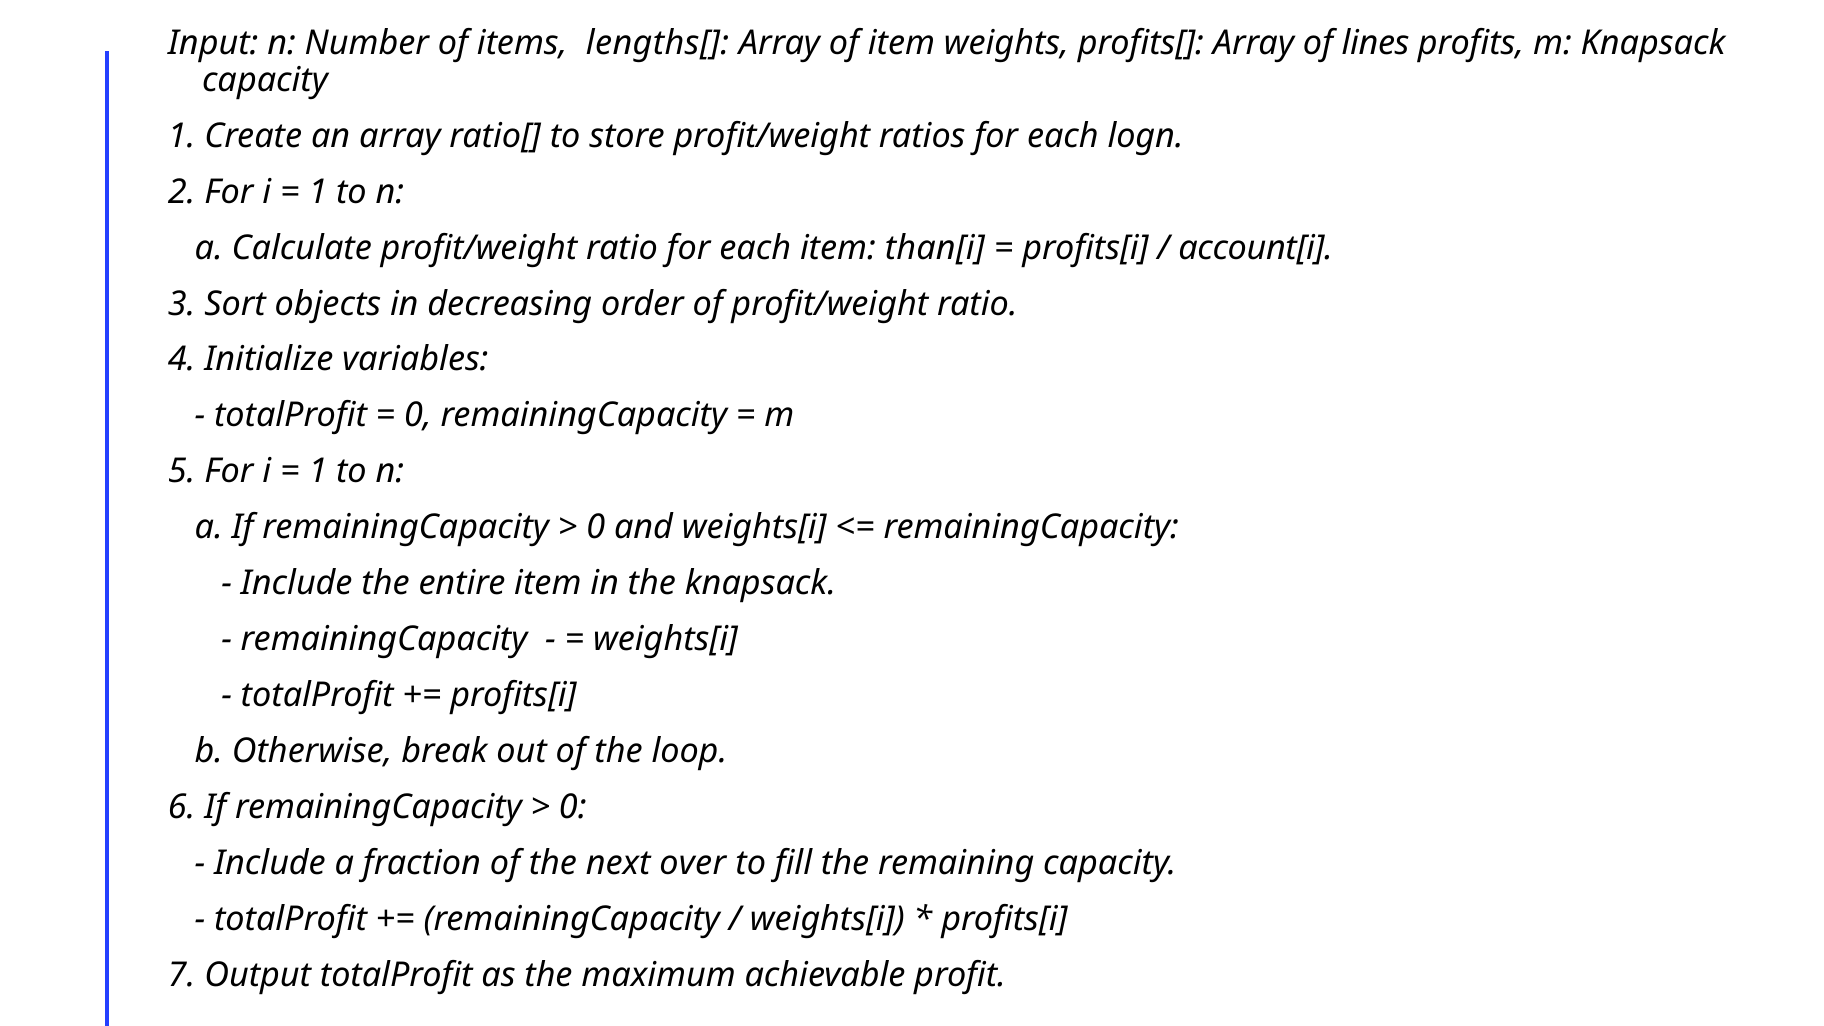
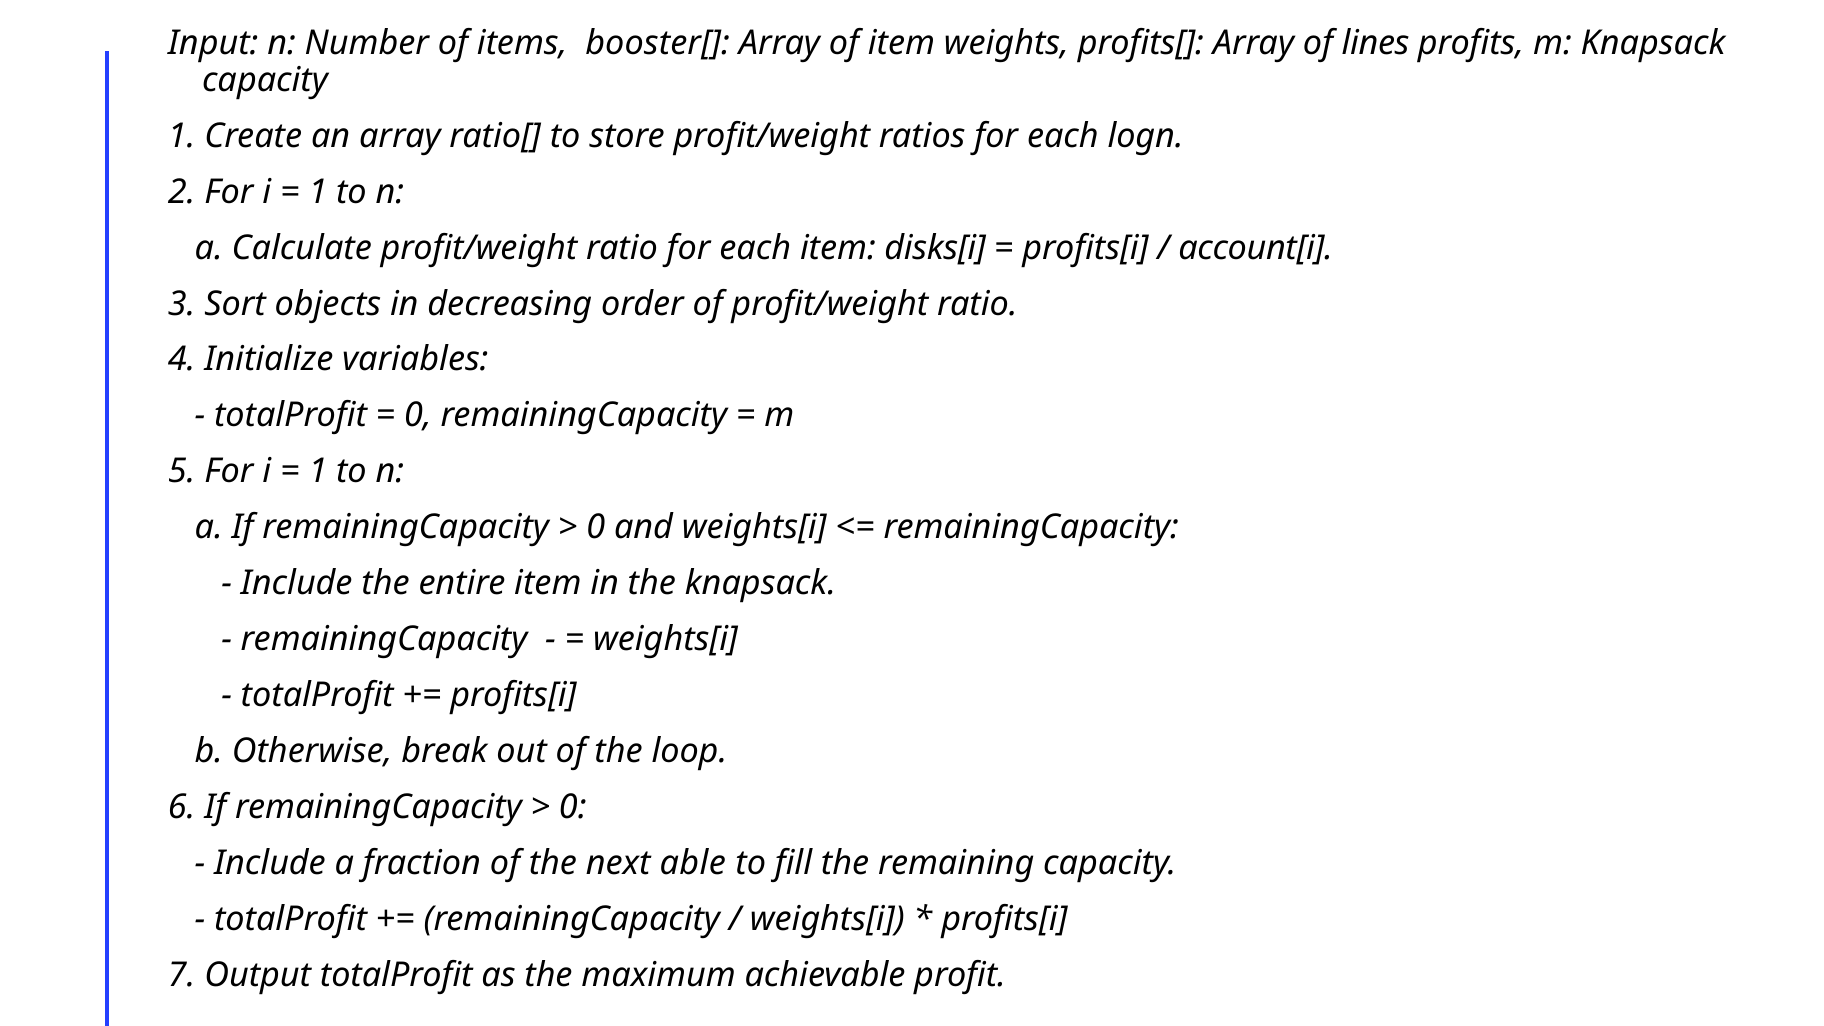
lengths[: lengths[ -> booster[ (658, 43)
than[i: than[i -> disks[i (935, 248)
over: over -> able (693, 863)
